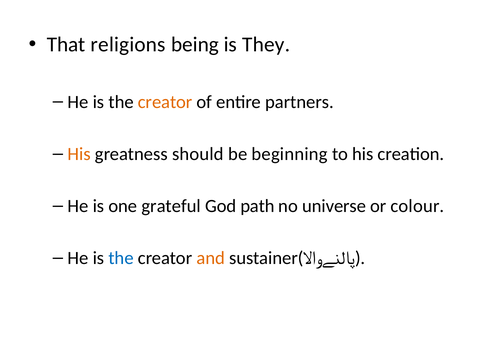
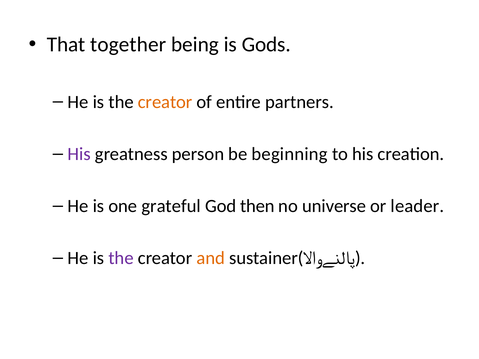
religions: religions -> together (128, 45)
They: They -> Gods (266, 45)
His colour: orange -> purple (79, 154)
should: should -> person (198, 154)
path: path -> then (257, 206)
colour: colour -> leader (417, 206)
the colour: blue -> purple (121, 258)
